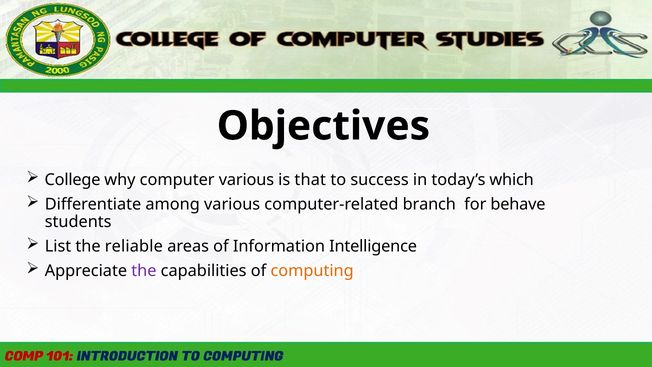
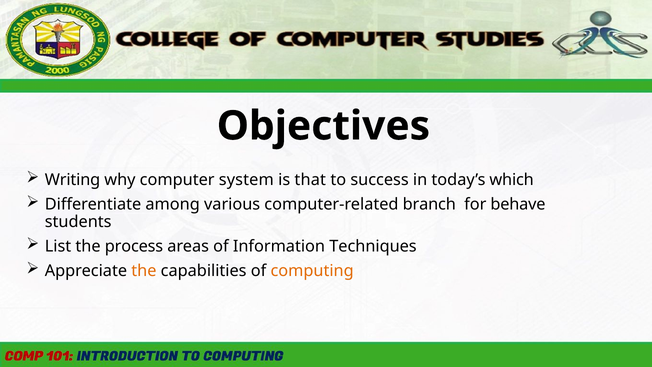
College: College -> Writing (73, 180)
computer various: various -> system (246, 180)
reliable: reliable -> process (134, 246)
Intelligence: Intelligence -> Techniques (373, 246)
the colour: purple -> orange (144, 271)
